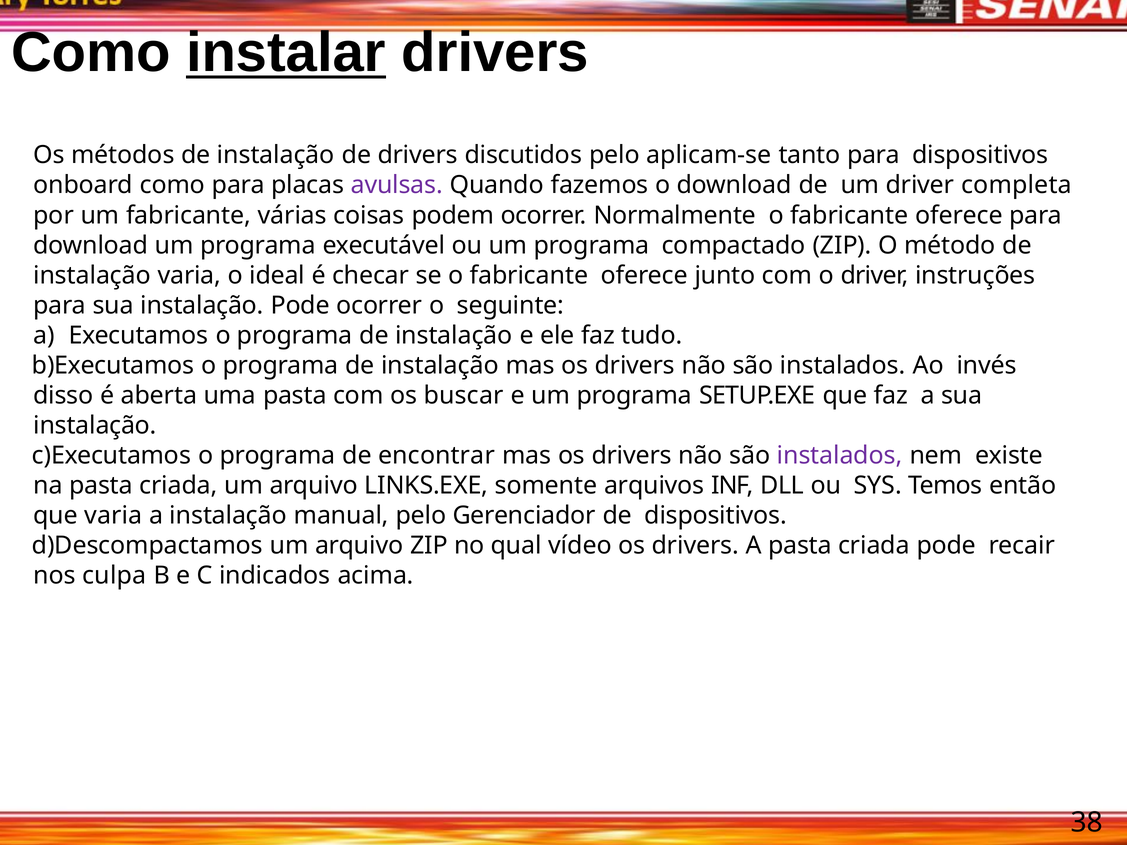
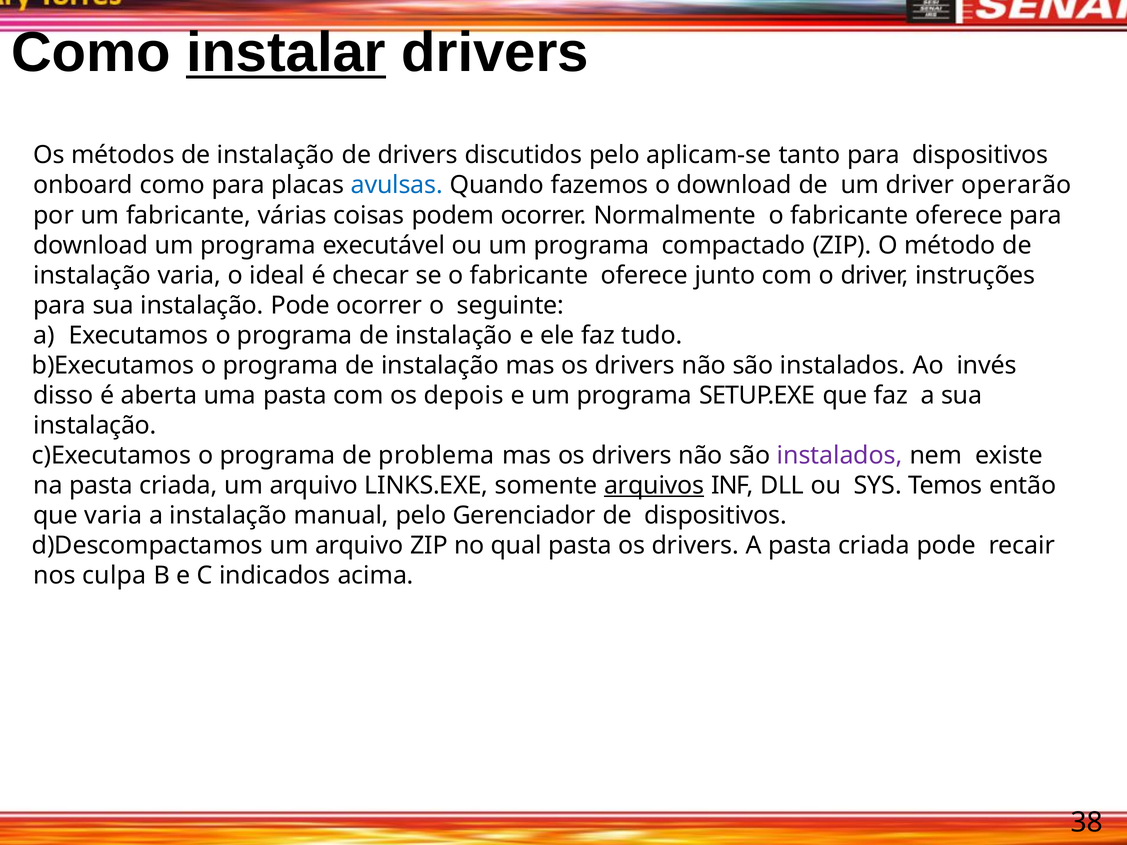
avulsas colour: purple -> blue (397, 185)
completa: completa -> operarão (1016, 185)
buscar: buscar -> depois (464, 396)
encontrar: encontrar -> problema (436, 456)
arquivos underline: none -> present (654, 486)
qual vídeo: vídeo -> pasta (580, 546)
